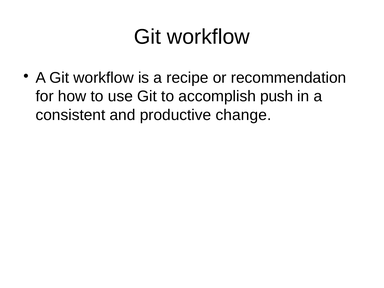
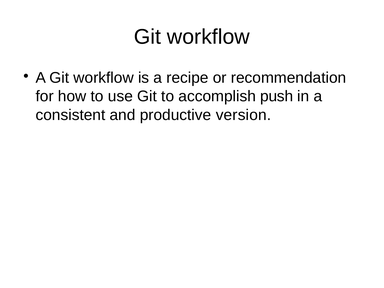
change: change -> version (243, 115)
